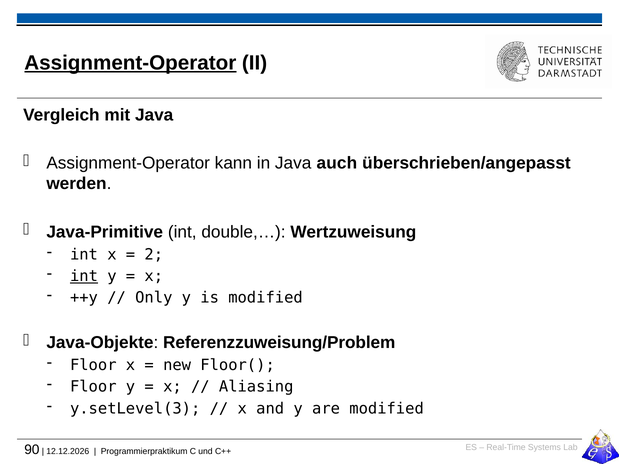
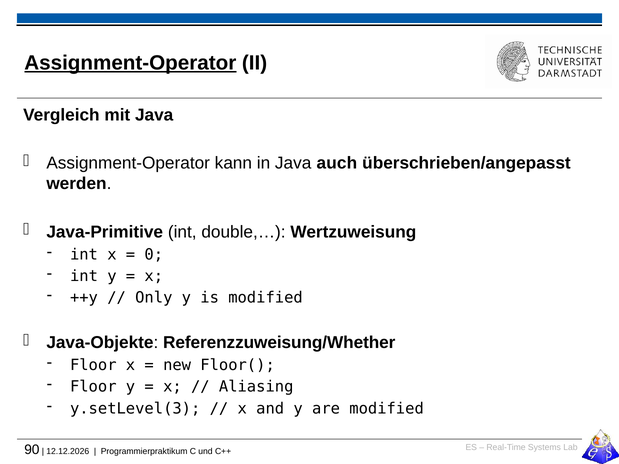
2: 2 -> 0 (154, 255)
int underline: present -> none (84, 276)
Referenzzuweisung/Problem: Referenzzuweisung/Problem -> Referenzzuweisung/Whether (279, 343)
